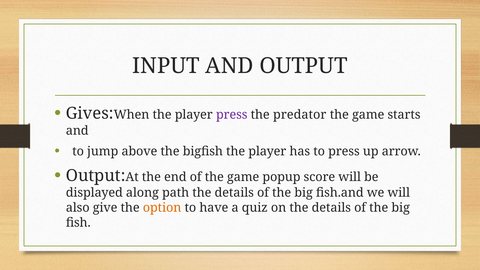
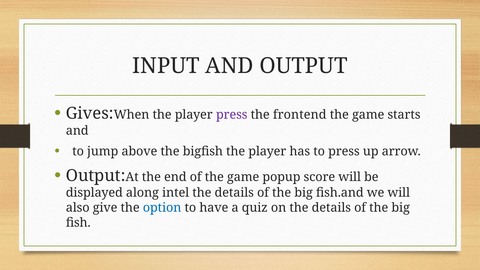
predator: predator -> frontend (300, 115)
path: path -> intel (176, 193)
option colour: orange -> blue (162, 208)
